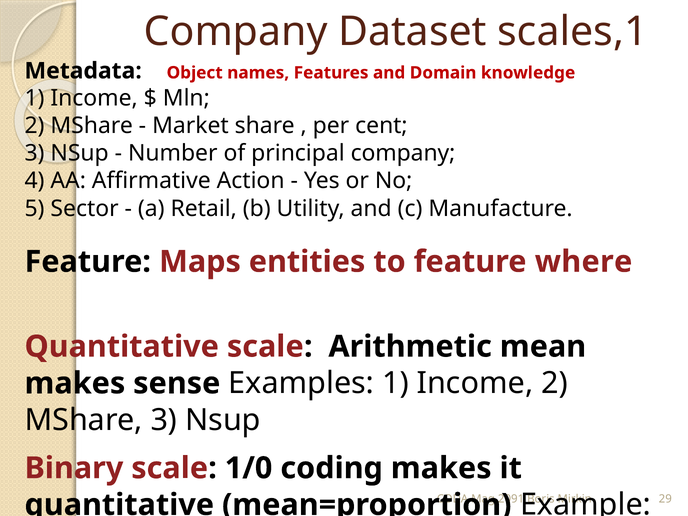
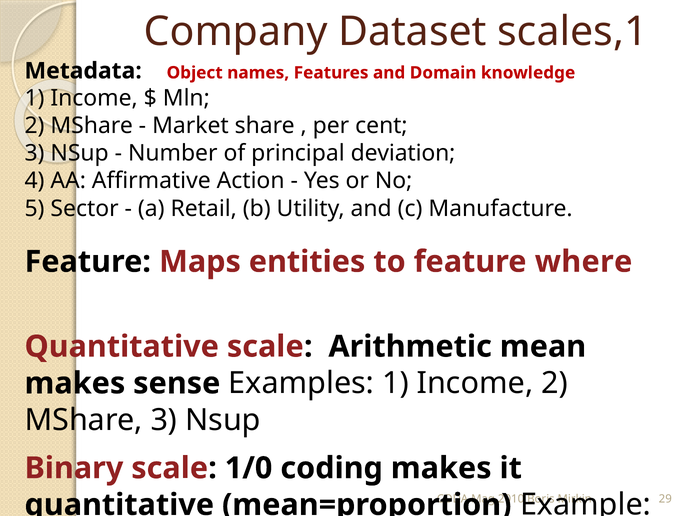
principal company: company -> deviation (403, 153)
2091: 2091 -> 2010 (511, 499)
